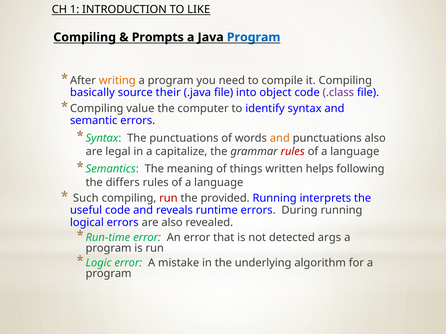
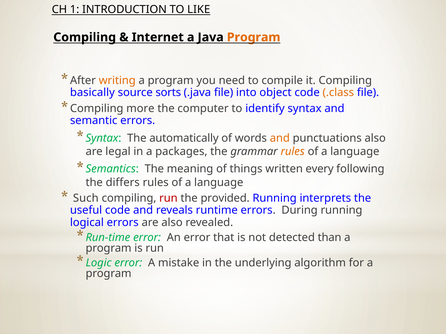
Prompts: Prompts -> Internet (158, 37)
Program colour: blue -> orange (254, 37)
their: their -> sorts (168, 93)
.class colour: purple -> orange (338, 93)
value: value -> more (140, 109)
The punctuations: punctuations -> automatically (184, 138)
capitalize: capitalize -> packages (181, 152)
rules colour: red -> orange (293, 152)
helps: helps -> every (320, 169)
args: args -> than (330, 238)
